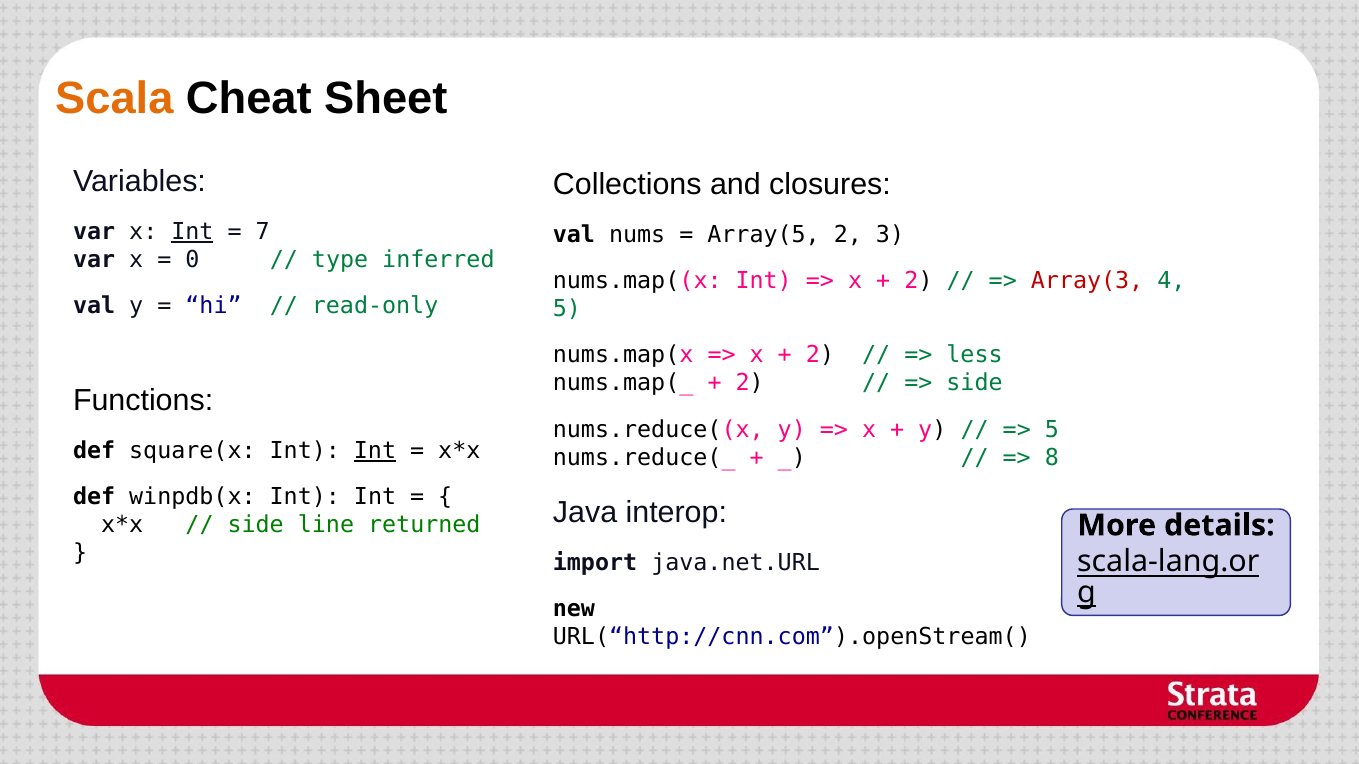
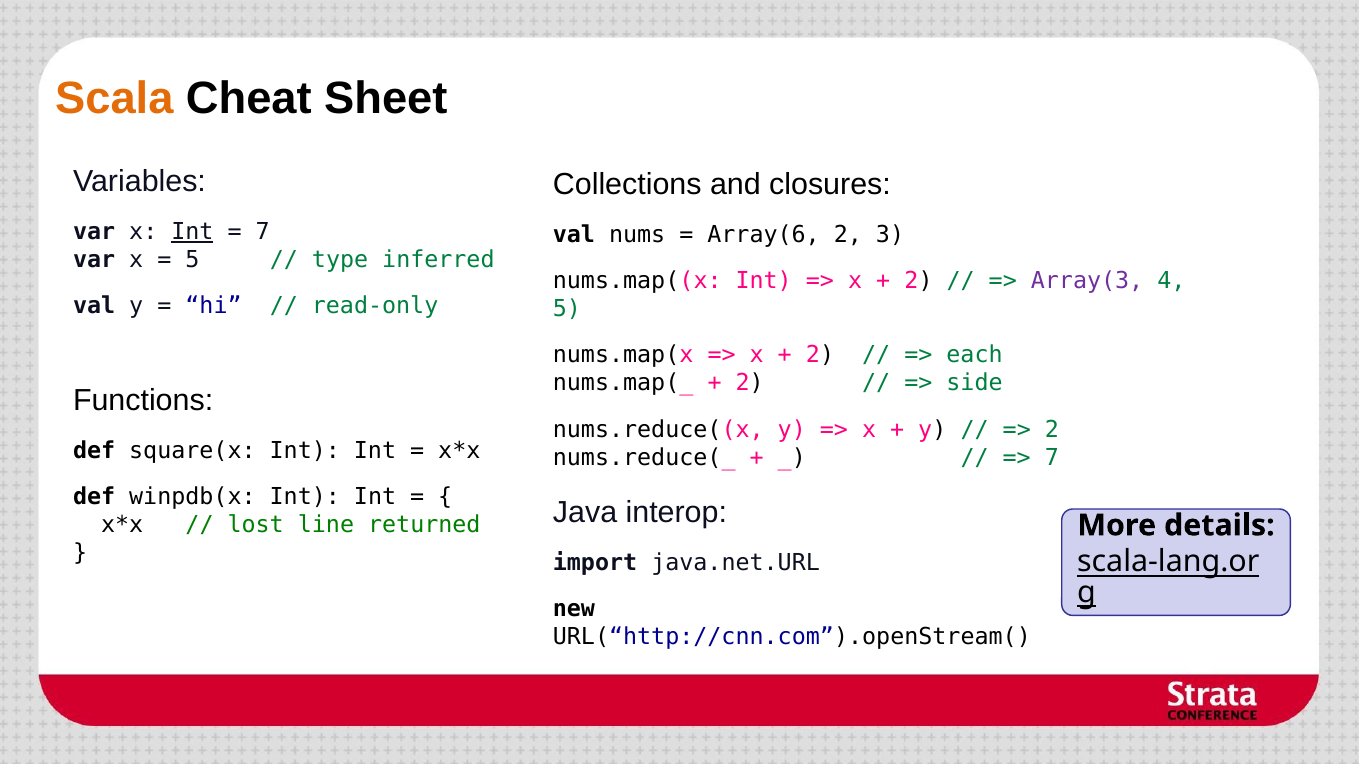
Array(5: Array(5 -> Array(6 (764, 234)
0: 0 -> 5 (192, 260)
Array(3 colour: red -> purple (1087, 281)
less: less -> each (975, 355)
5: 5 -> 2 (1052, 430)
Int underline: present -> none (375, 451)
8: 8 -> 7 (1052, 458)
side: side -> lost (256, 526)
